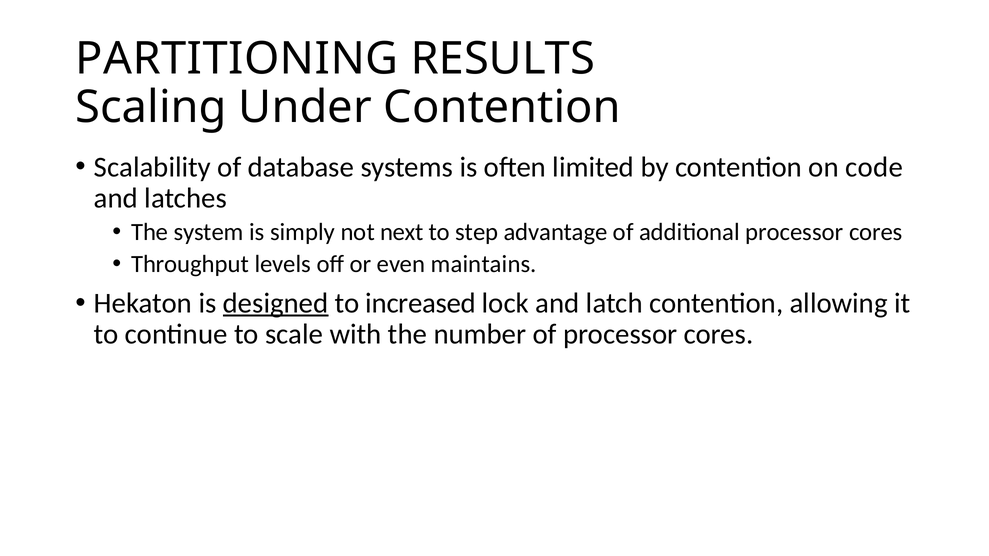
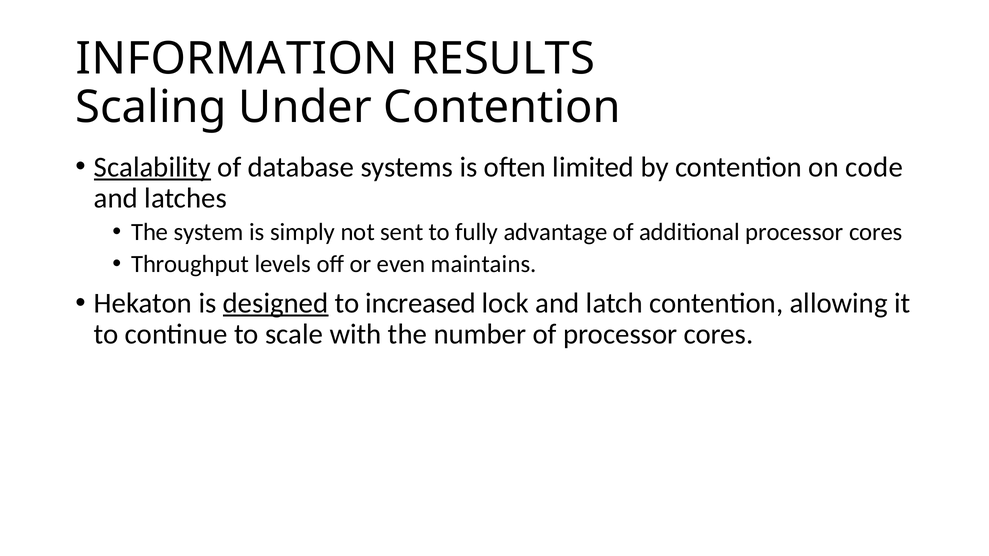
PARTITIONING: PARTITIONING -> INFORMATION (237, 59)
Scalability underline: none -> present (152, 167)
next: next -> sent (402, 232)
step: step -> fully (477, 232)
